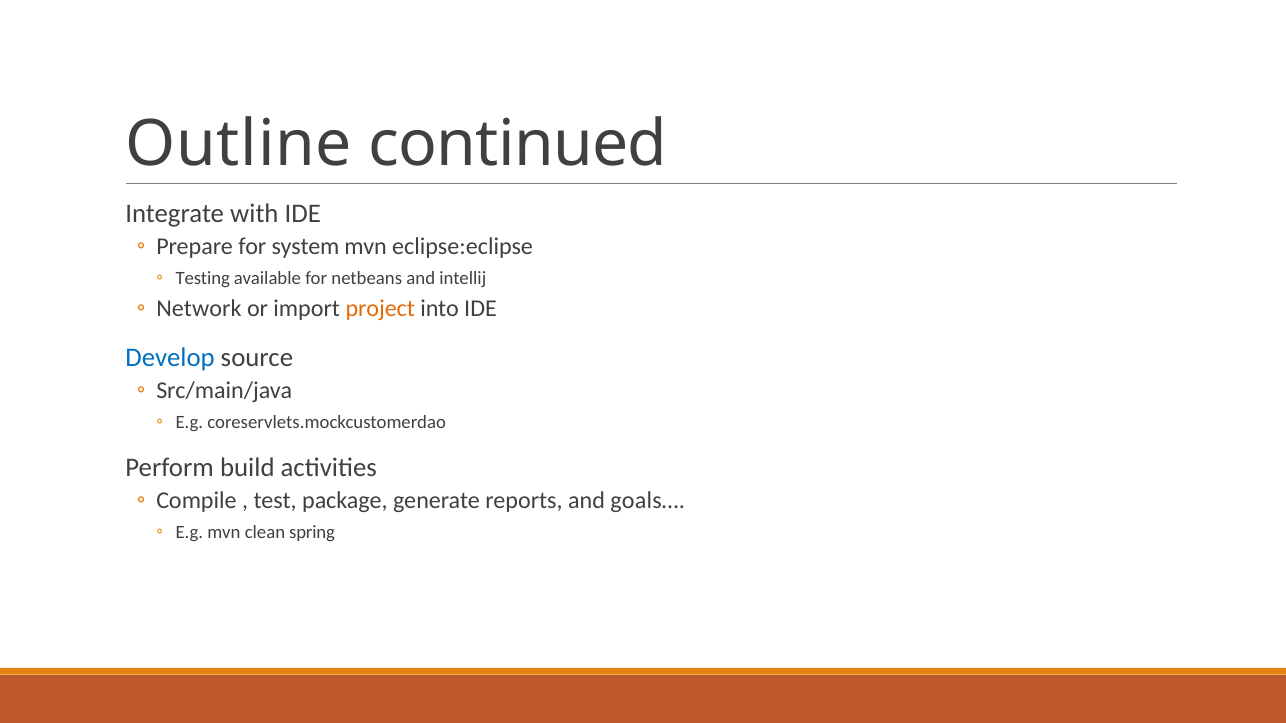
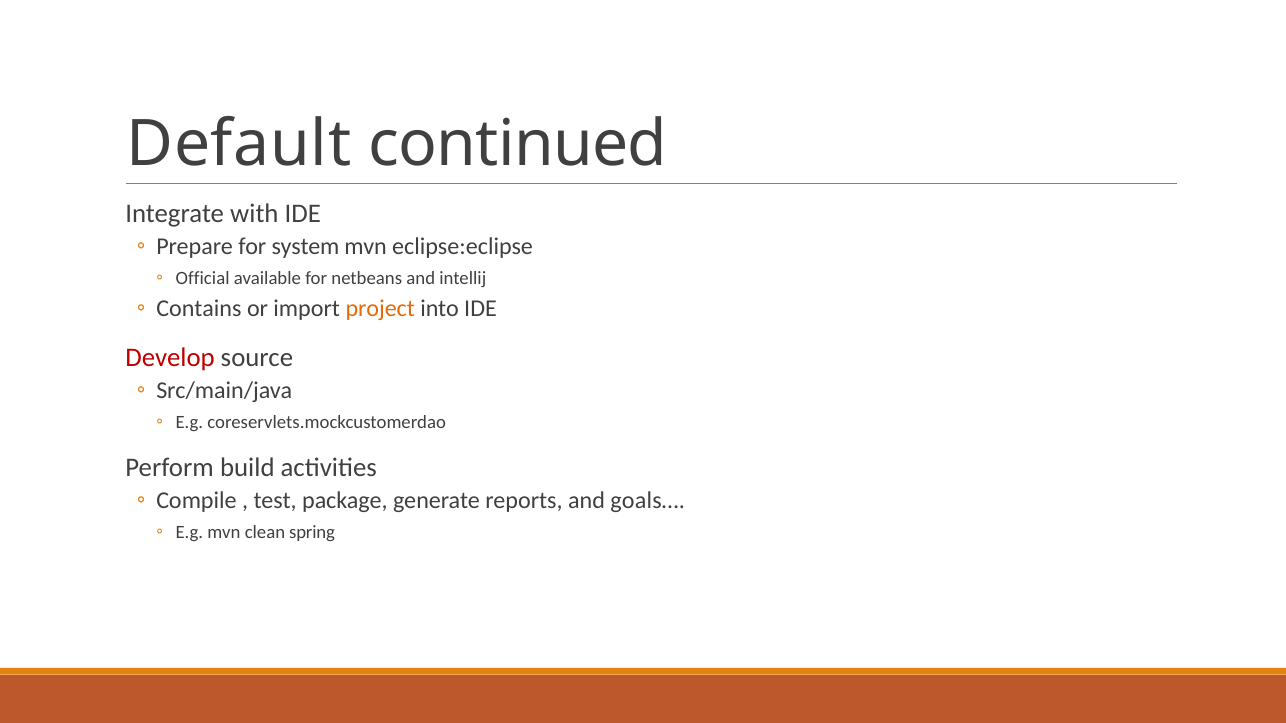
Outline: Outline -> Default (239, 144)
Testing: Testing -> Official (203, 278)
Network: Network -> Contains (199, 309)
Develop colour: blue -> red (170, 358)
